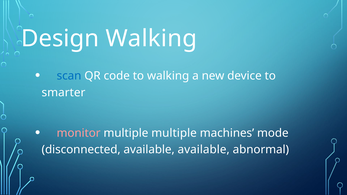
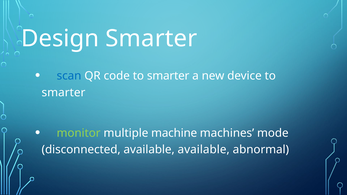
Design Walking: Walking -> Smarter (151, 38)
code to walking: walking -> smarter (168, 76)
monitor colour: pink -> light green (79, 133)
multiple multiple: multiple -> machine (174, 133)
